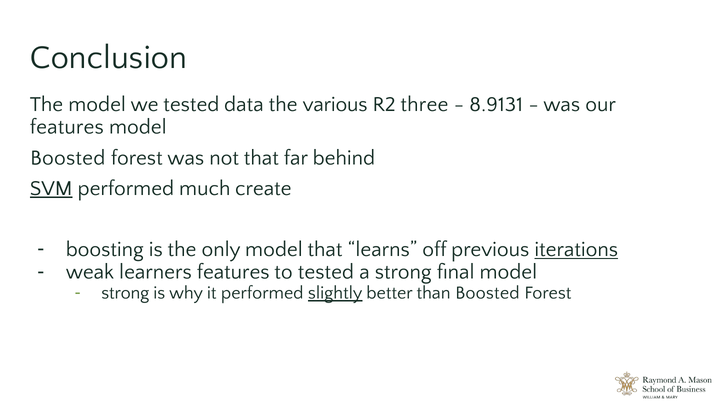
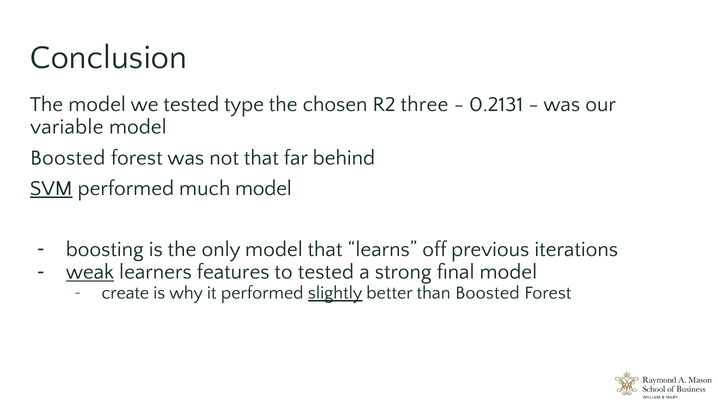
data: data -> type (244, 104)
various: various -> chosen (335, 104)
8.9131: 8.9131 -> 0.2131 (496, 104)
features: features -> variable (67, 127)
much create: create -> model (263, 188)
iterations underline: present -> none (576, 249)
weak underline: none -> present (90, 272)
strong: strong -> create (125, 293)
